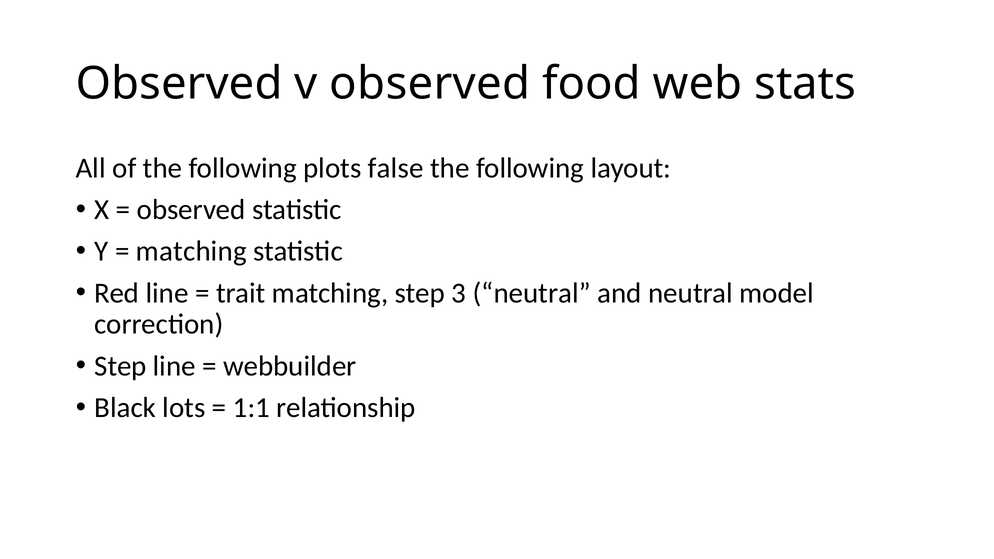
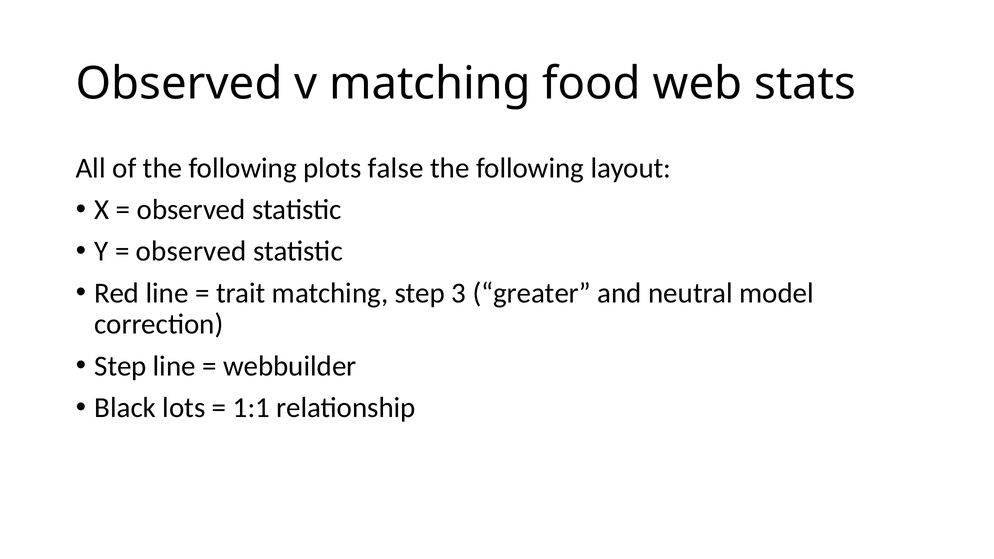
v observed: observed -> matching (430, 83)
matching: matching -> observed (191, 251)
3 neutral: neutral -> greater (532, 293)
